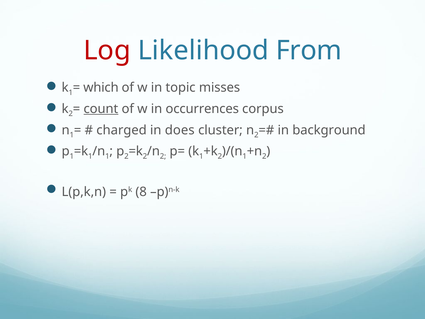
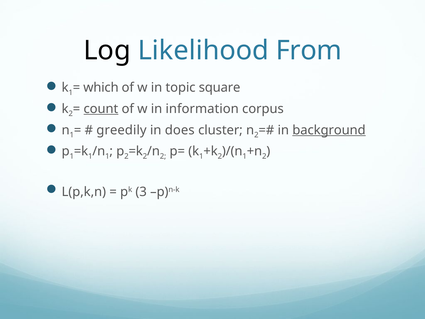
Log colour: red -> black (107, 51)
misses: misses -> square (220, 87)
occurrences: occurrences -> information (202, 109)
charged: charged -> greedily (122, 130)
background underline: none -> present (329, 130)
8: 8 -> 3 (141, 192)
